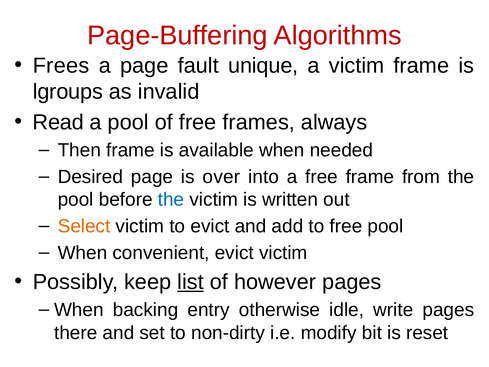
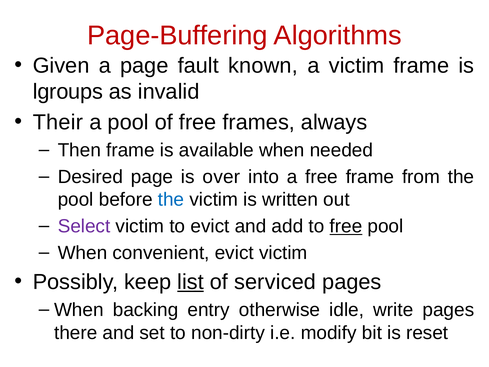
Frees: Frees -> Given (61, 66)
unique: unique -> known (263, 66)
Read: Read -> Their (58, 122)
Select colour: orange -> purple (84, 226)
free underline: none -> present (346, 226)
however: however -> serviced (275, 282)
